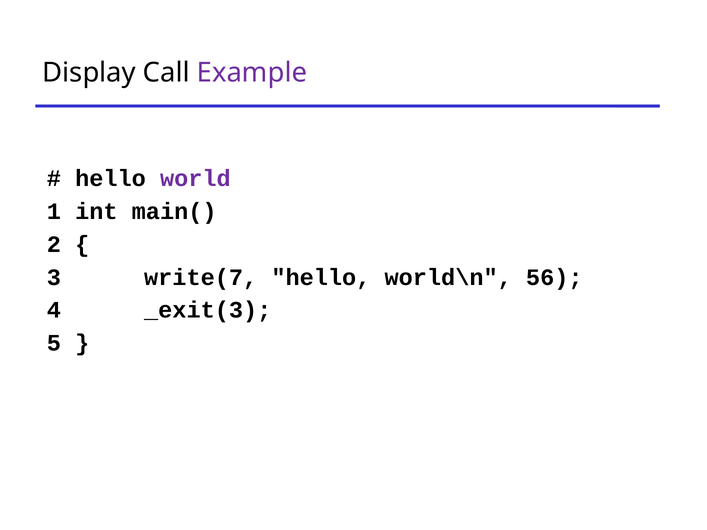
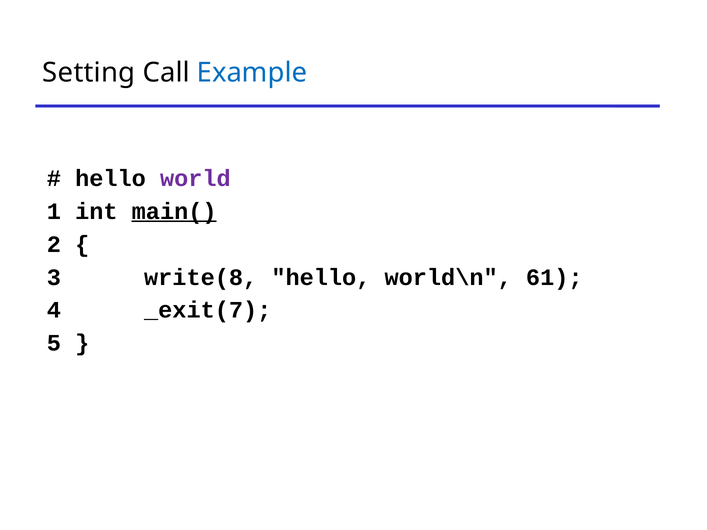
Display: Display -> Setting (89, 73)
Example colour: purple -> blue (252, 73)
main( underline: none -> present (174, 211)
write(7: write(7 -> write(8 (201, 277)
56: 56 -> 61 (554, 277)
_exit(3: _exit(3 -> _exit(7 (208, 310)
